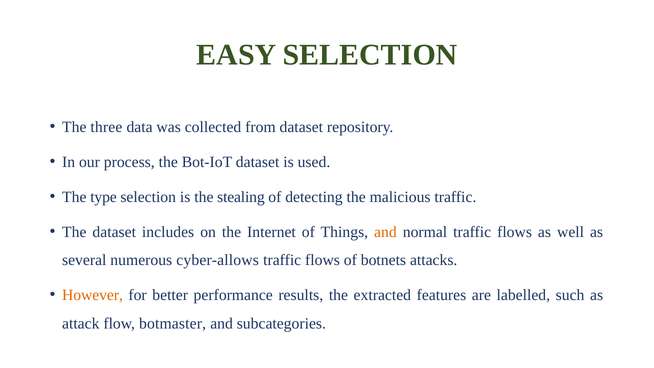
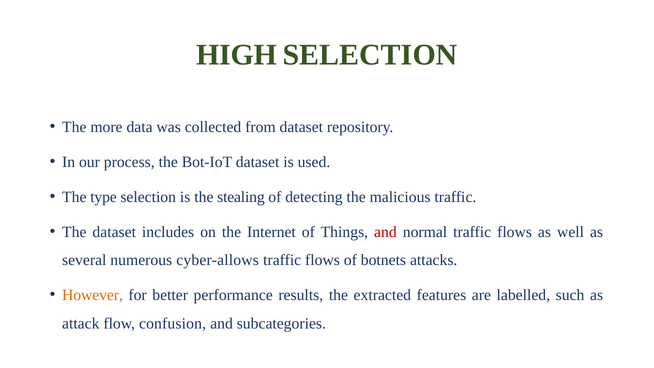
EASY: EASY -> HIGH (237, 55)
three: three -> more (106, 127)
and colour: orange -> red (385, 232)
botmaster: botmaster -> confusion (173, 323)
